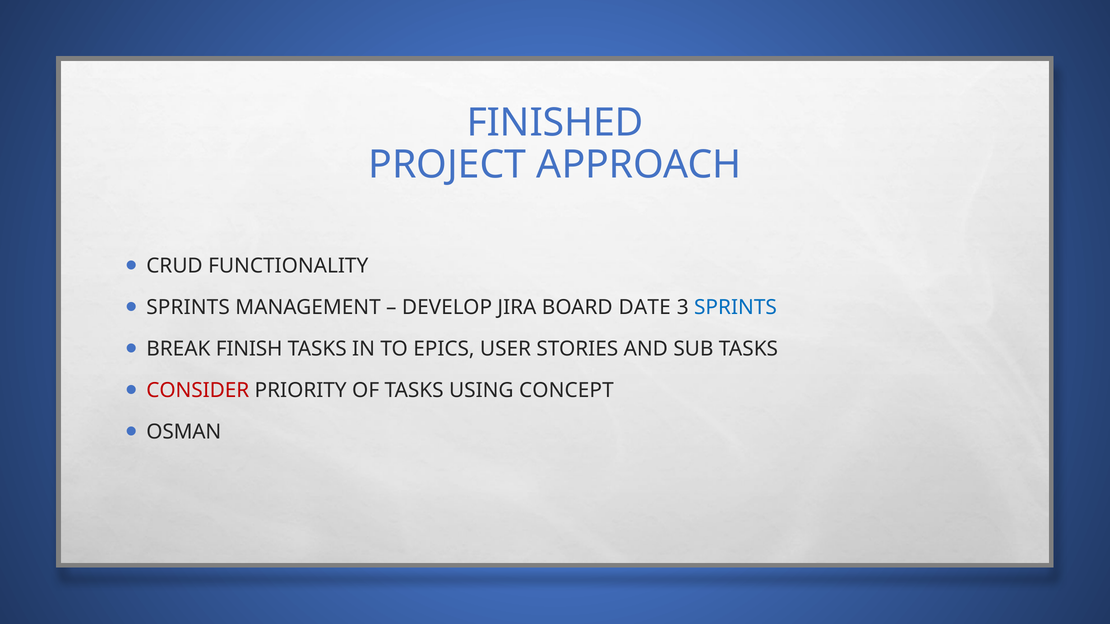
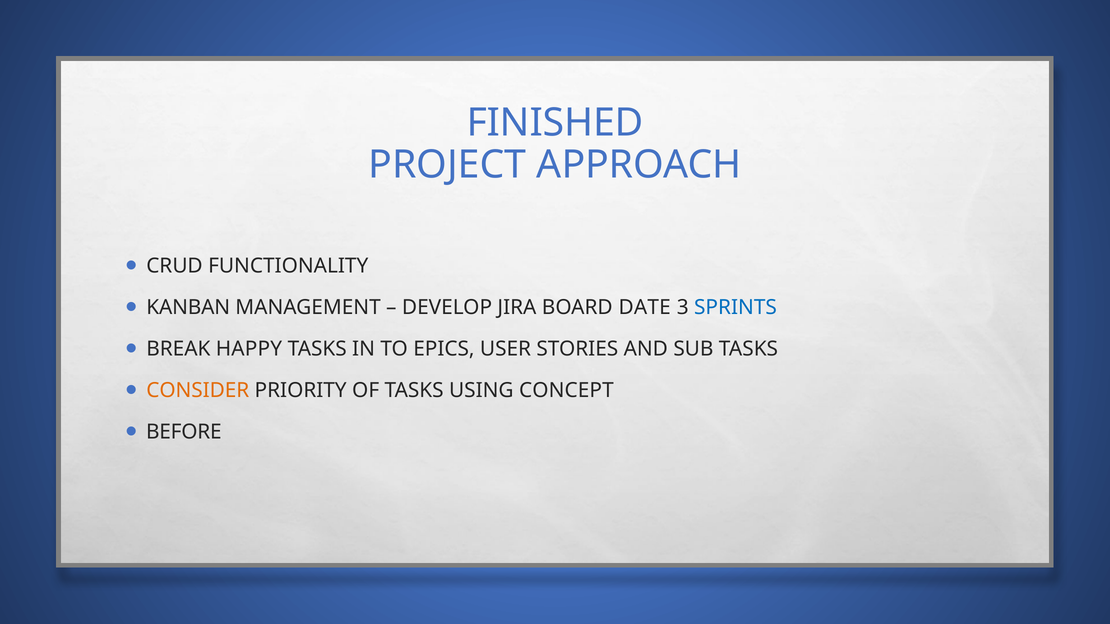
SPRINTS: SPRINTS -> KANBAN (188, 308)
FINISH: FINISH -> HAPPY (249, 349)
CONSIDER colour: red -> orange (198, 391)
OSMAN: OSMAN -> BEFORE (184, 432)
